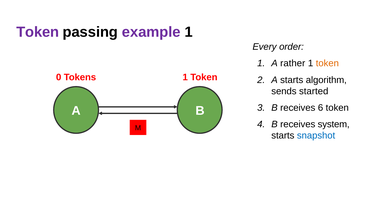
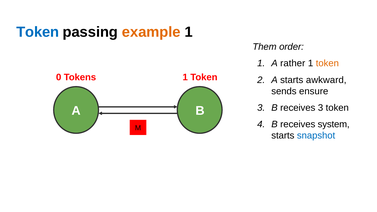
Token colour: purple -> blue (38, 32)
example colour: purple -> orange (151, 32)
Every: Every -> Them (265, 47)
algorithm: algorithm -> awkward (326, 80)
started: started -> ensure (314, 91)
receives 6: 6 -> 3 (321, 108)
